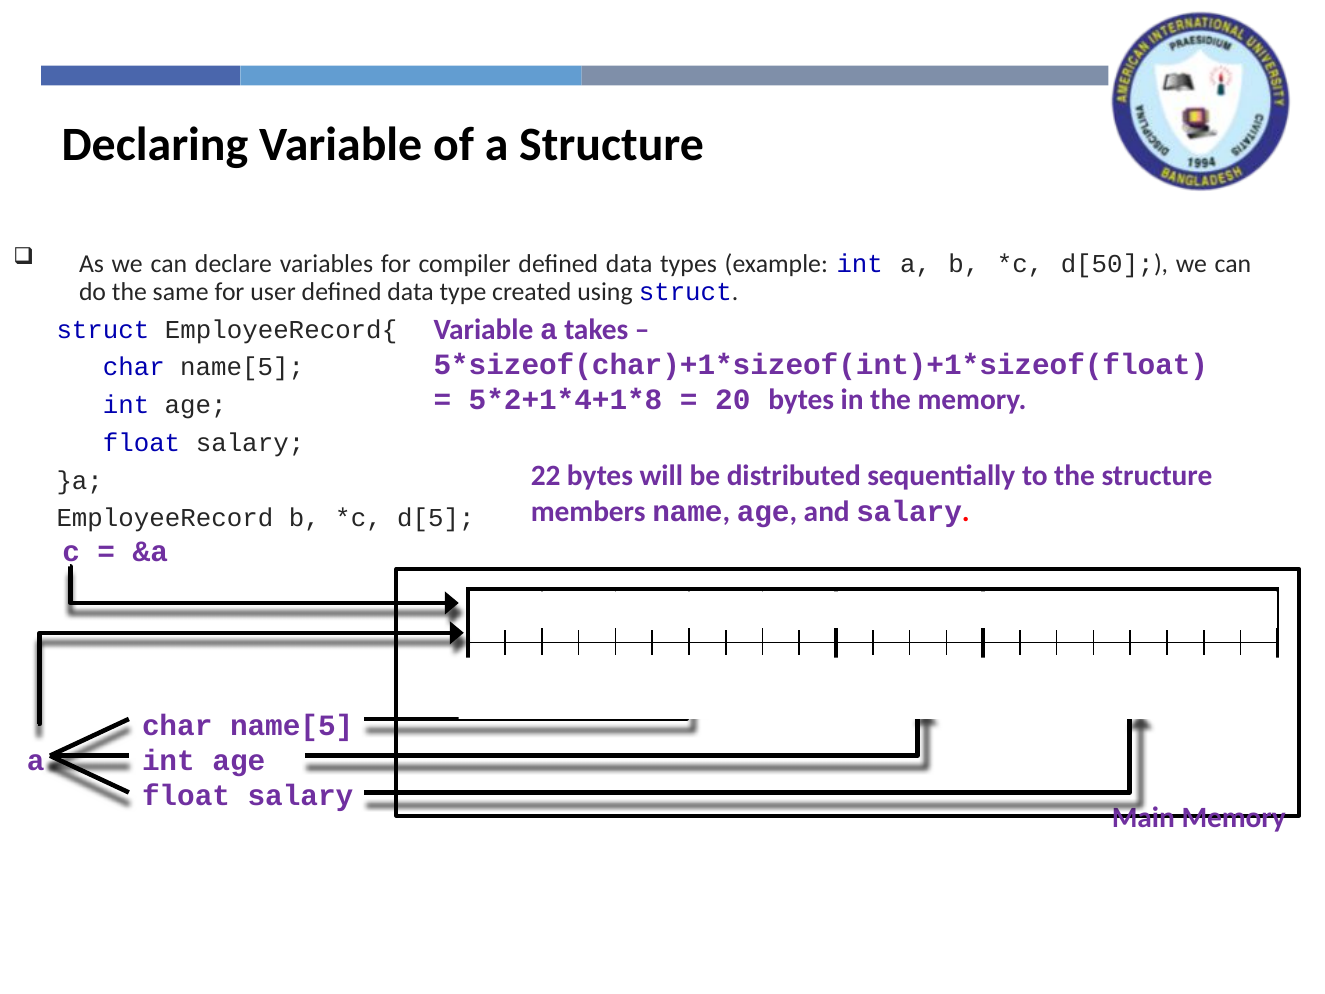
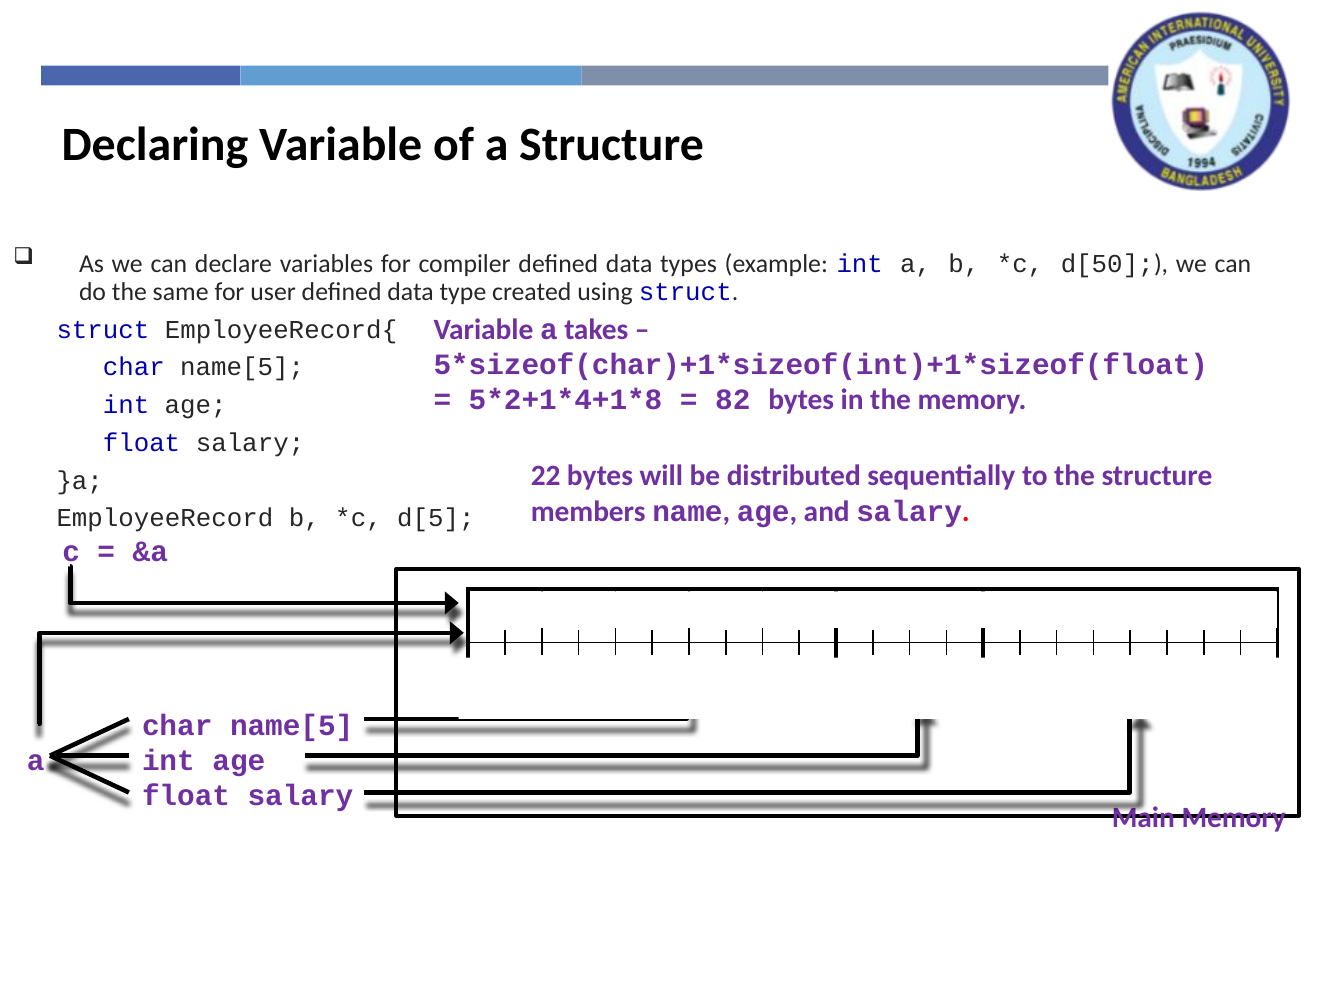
20: 20 -> 82 (733, 400)
